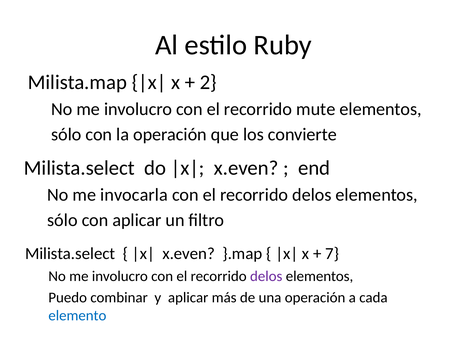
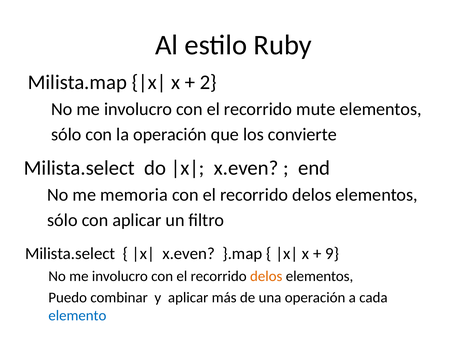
invocarla: invocarla -> memoria (134, 195)
7: 7 -> 9 (332, 254)
delos colour: purple -> orange (266, 276)
